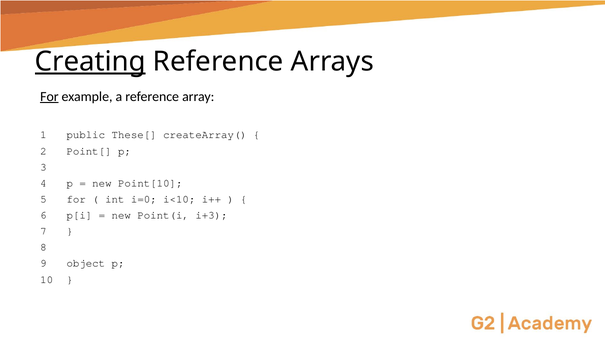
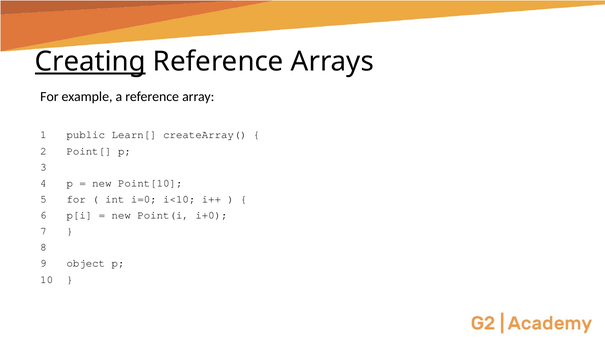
For underline: present -> none (49, 97)
These[: These[ -> Learn[ (134, 135)
i+3: i+3 -> i+0 (211, 215)
